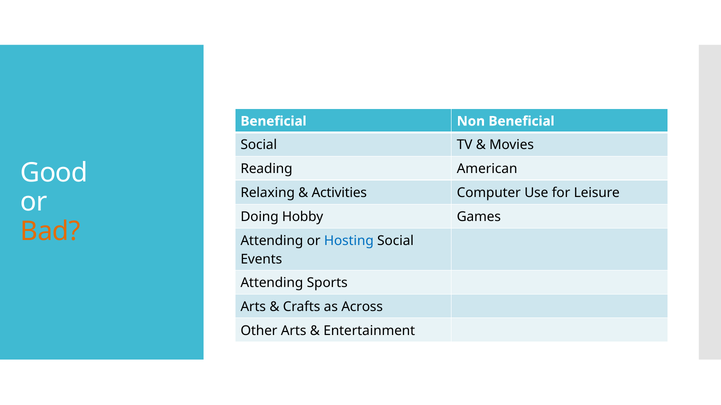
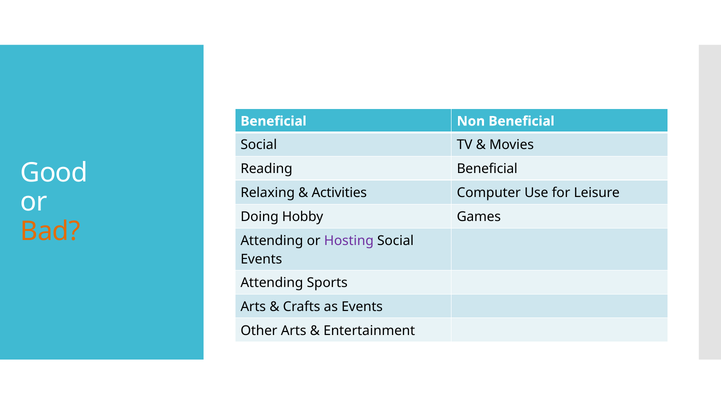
Reading American: American -> Beneficial (487, 169)
Hosting colour: blue -> purple (349, 241)
as Across: Across -> Events (362, 307)
